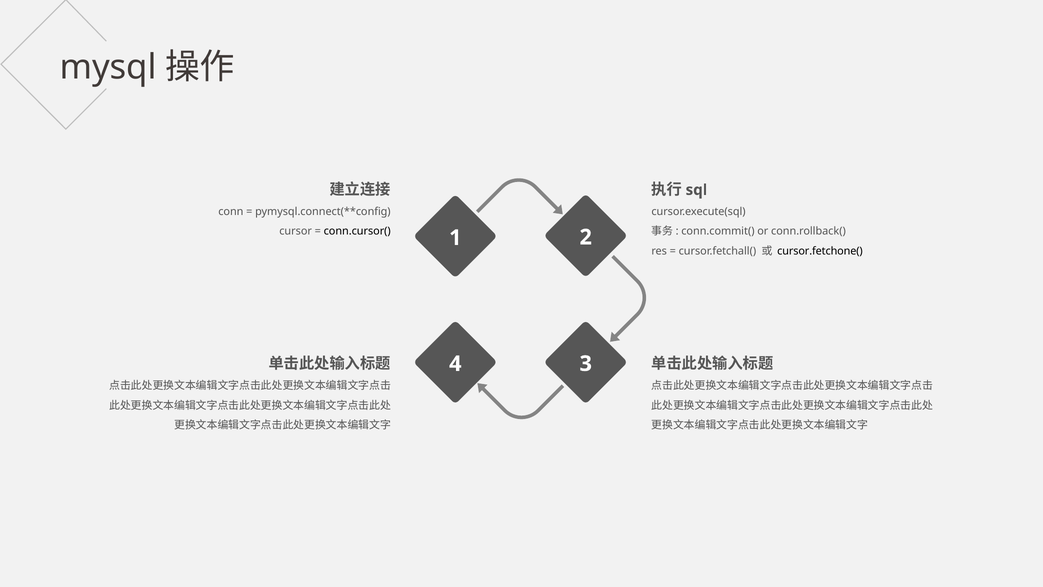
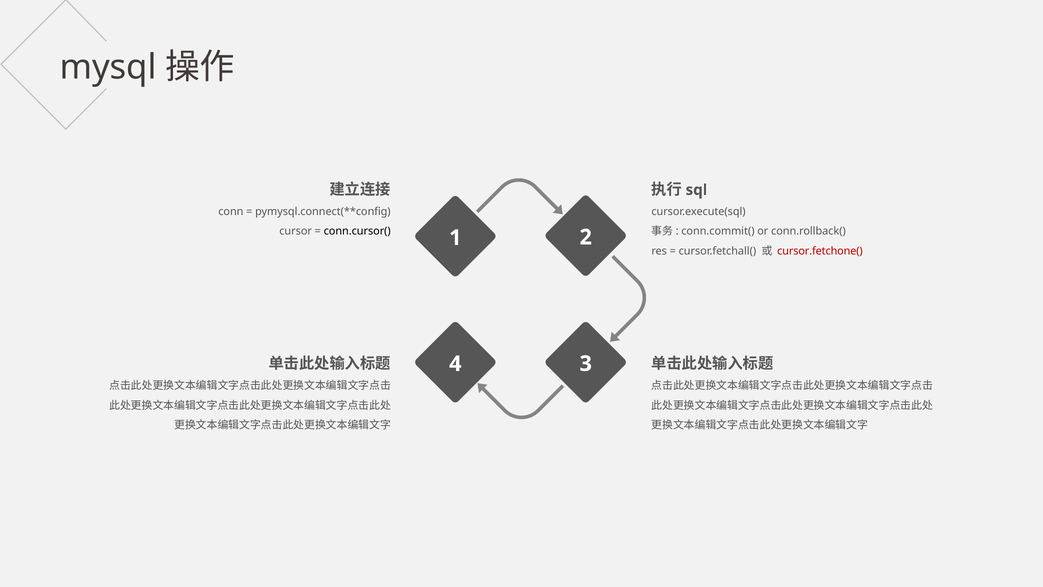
cursor.fetchone( colour: black -> red (820, 251)
